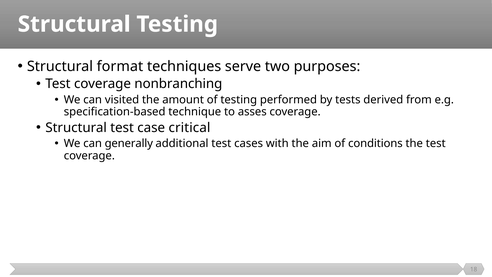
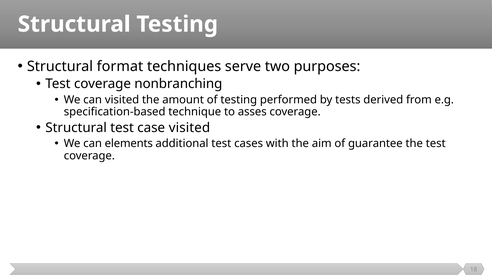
case critical: critical -> visited (189, 128)
generally: generally -> elements (129, 143)
conditions: conditions -> guarantee (375, 143)
